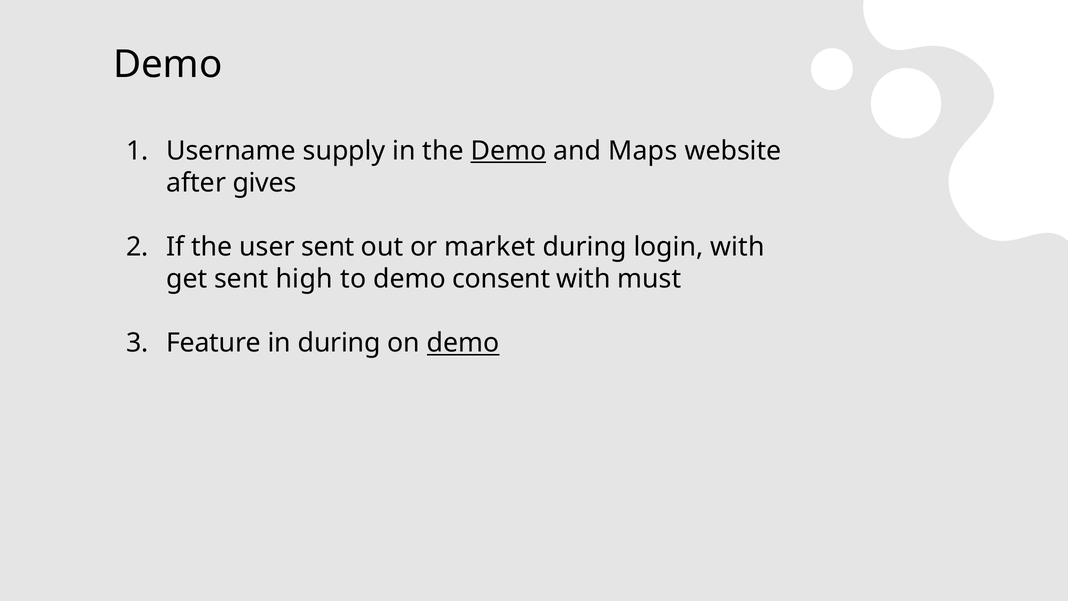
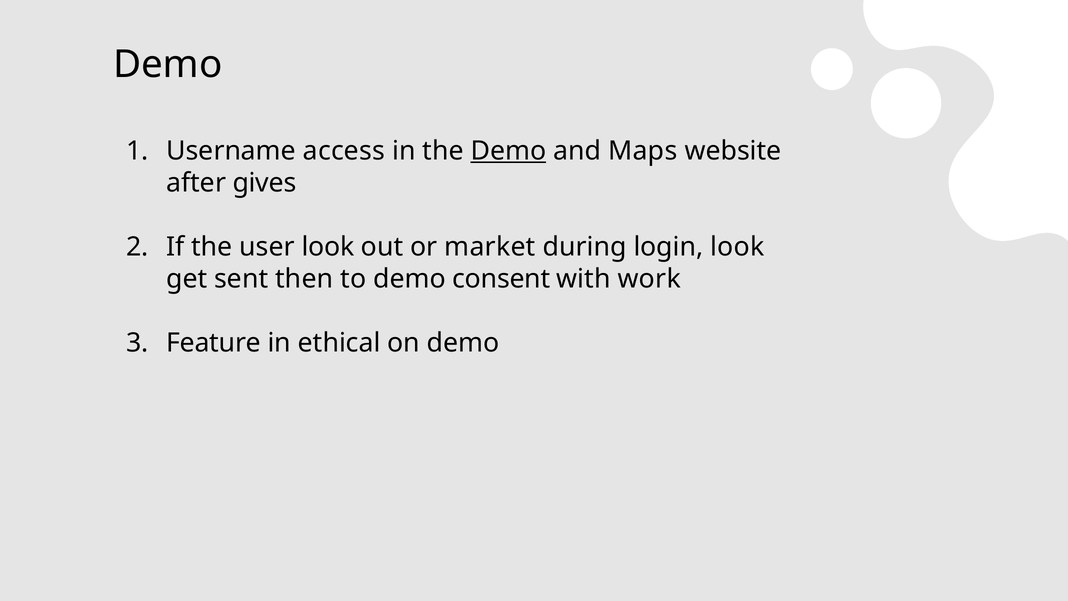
supply: supply -> access (344, 151)
user sent: sent -> look (328, 247)
login with: with -> look (737, 247)
high: high -> then (304, 279)
must: must -> work (649, 279)
in during: during -> ethical (339, 343)
demo underline: present -> none (463, 343)
